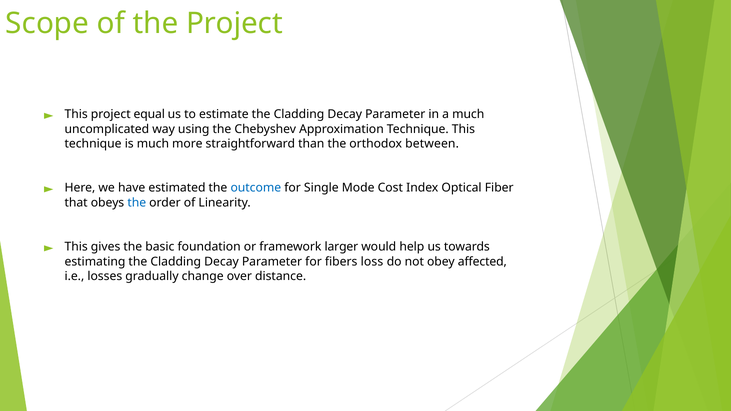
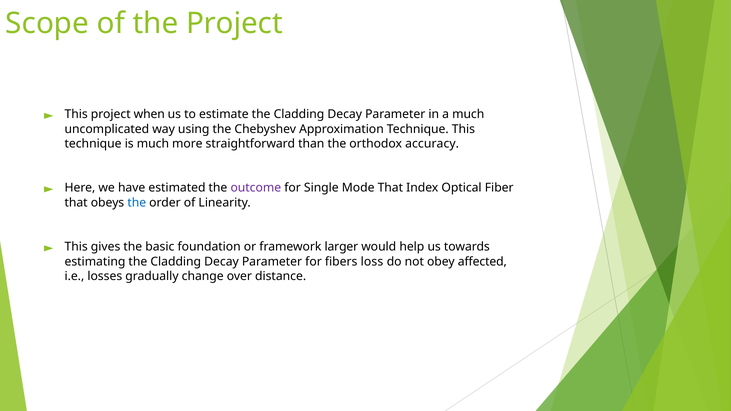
equal: equal -> when (149, 114)
between: between -> accuracy (432, 144)
outcome colour: blue -> purple (256, 188)
Mode Cost: Cost -> That (390, 188)
